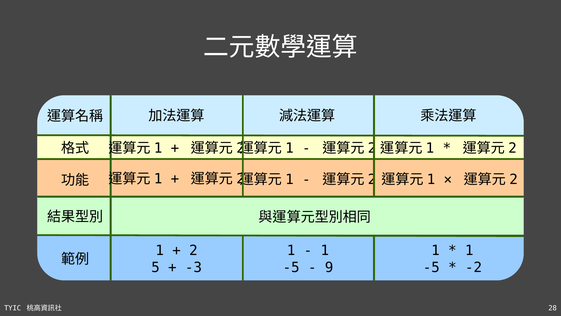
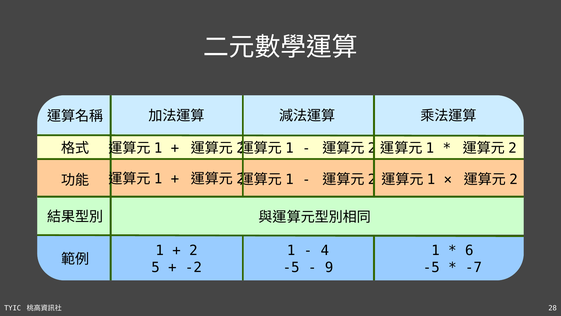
1: 1 -> 4 (325, 250)
1: 1 -> 6 (469, 250)
-3: -3 -> -2 (193, 267)
-2: -2 -> -7 (474, 267)
